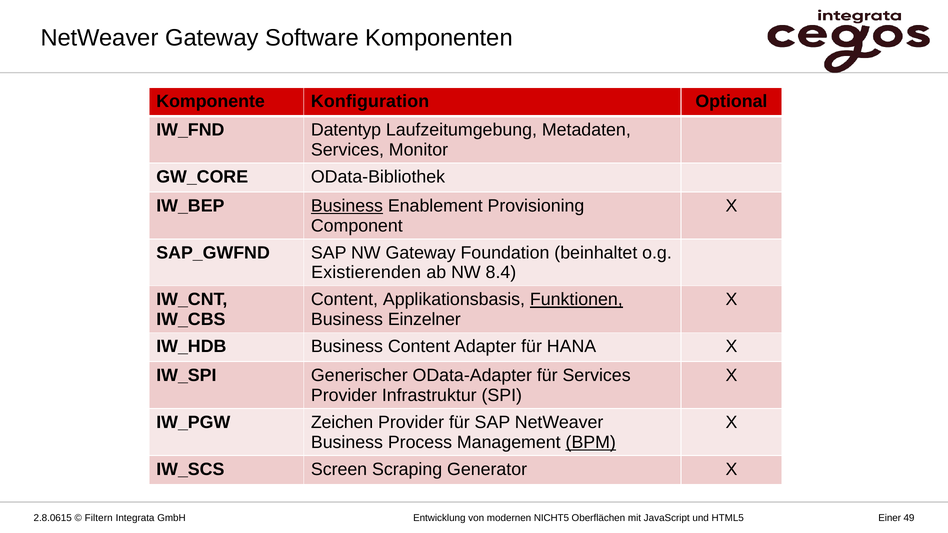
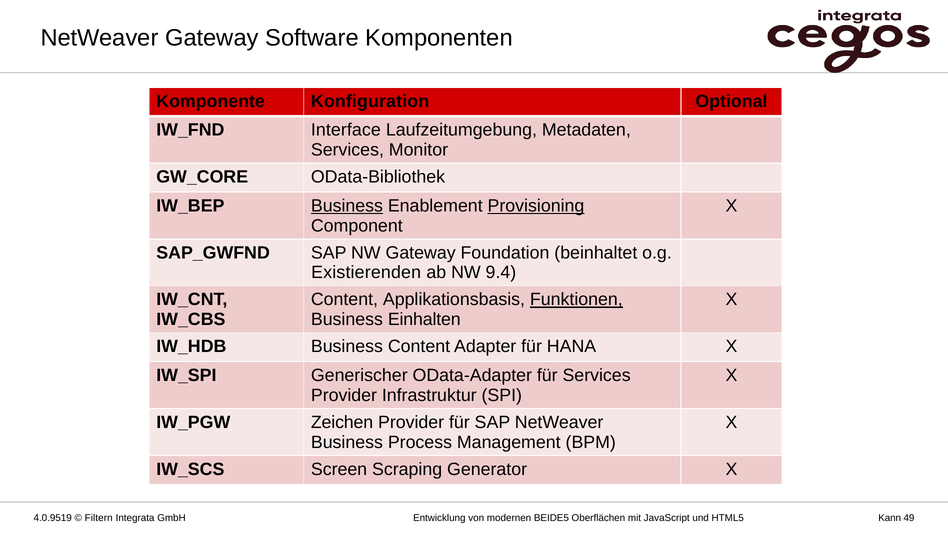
Datentyp: Datentyp -> Interface (346, 130)
Provisioning underline: none -> present (536, 206)
8.4: 8.4 -> 9.4 (501, 273)
Einzelner: Einzelner -> Einhalten (424, 320)
BPM underline: present -> none (591, 442)
2.8.0615: 2.8.0615 -> 4.0.9519 (53, 518)
NICHT5: NICHT5 -> BEIDE5 (551, 518)
Einer: Einer -> Kann (890, 518)
